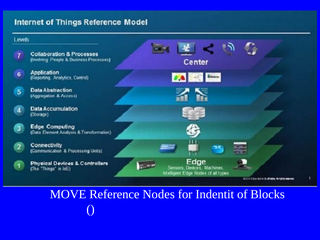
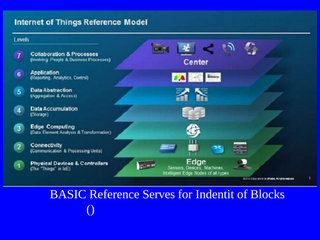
MOVE: MOVE -> BASIC (68, 194)
Nodes: Nodes -> Serves (159, 194)
